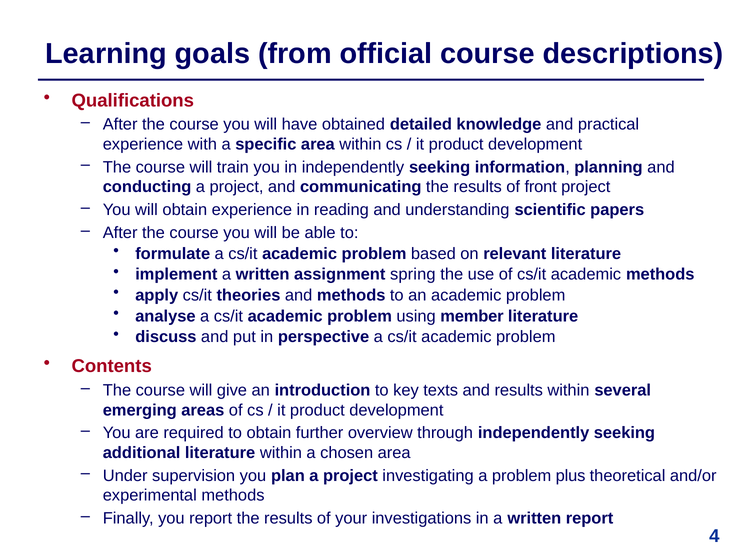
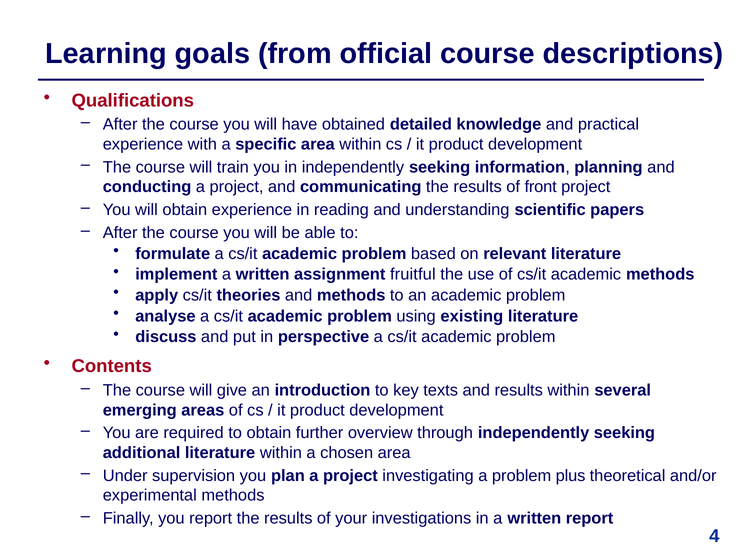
spring: spring -> fruitful (413, 274)
member: member -> existing (472, 316)
